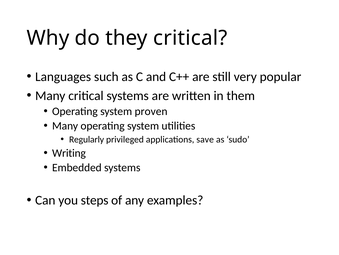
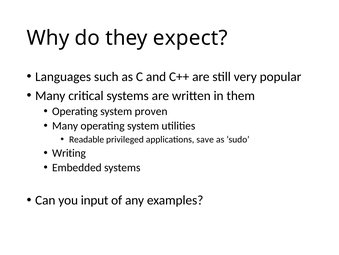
they critical: critical -> expect (190, 38)
Regularly: Regularly -> Readable (87, 139)
steps: steps -> input (95, 200)
